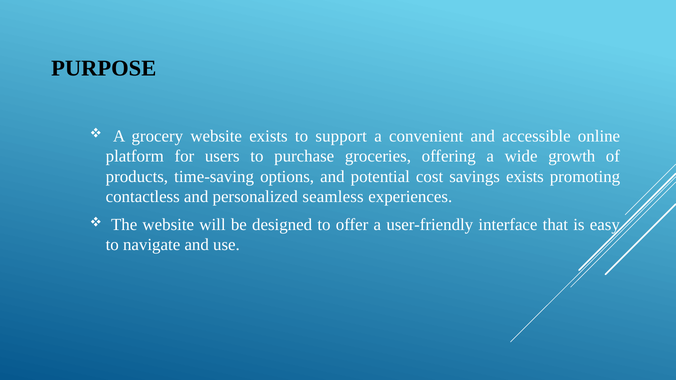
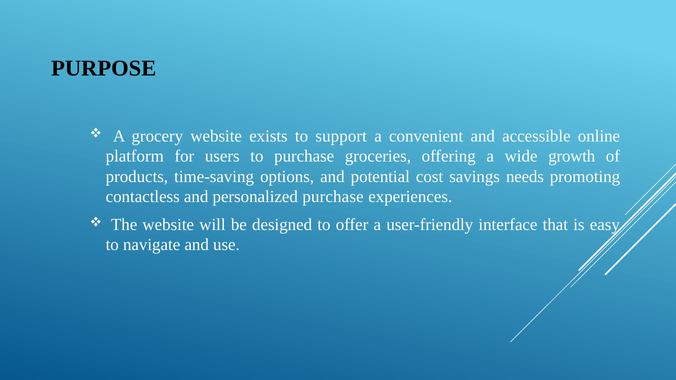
savings exists: exists -> needs (525, 177)
personalized seamless: seamless -> purchase (333, 197)
